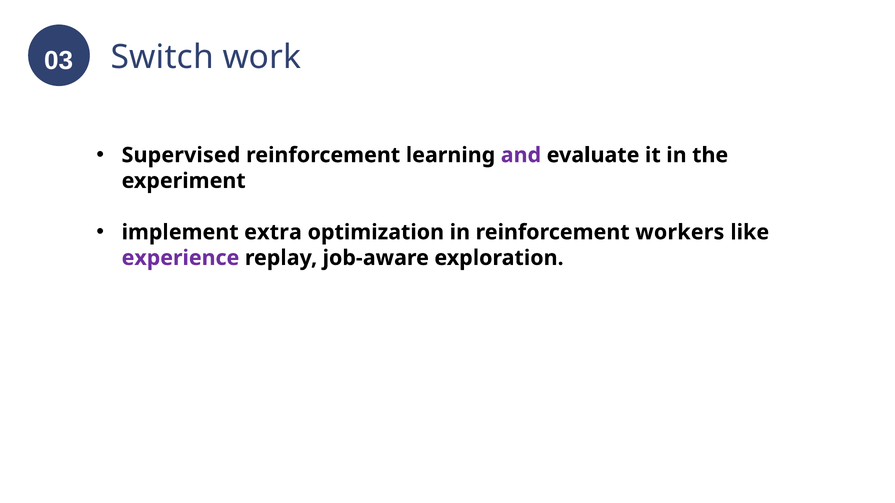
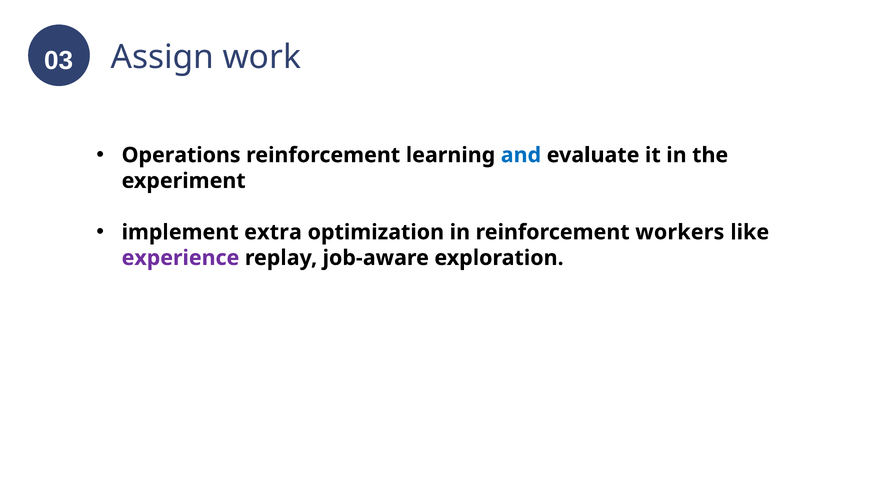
Switch: Switch -> Assign (162, 57)
Supervised: Supervised -> Operations (181, 155)
and colour: purple -> blue (521, 155)
